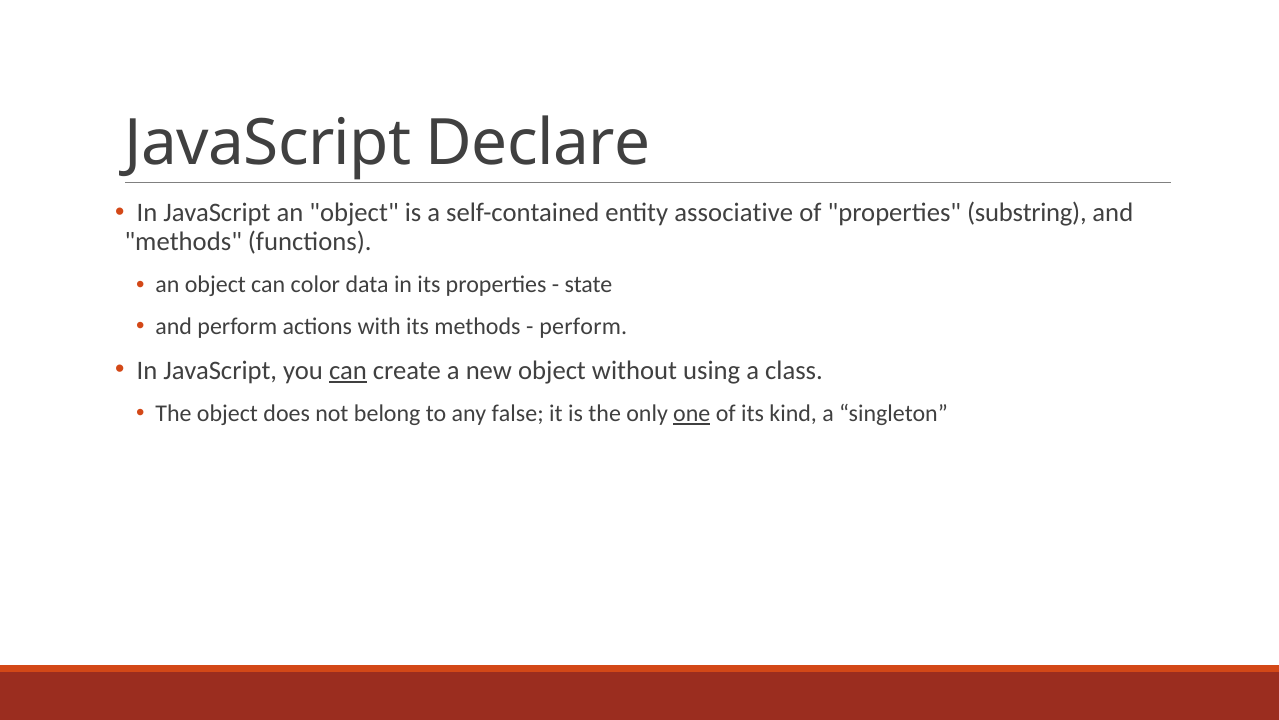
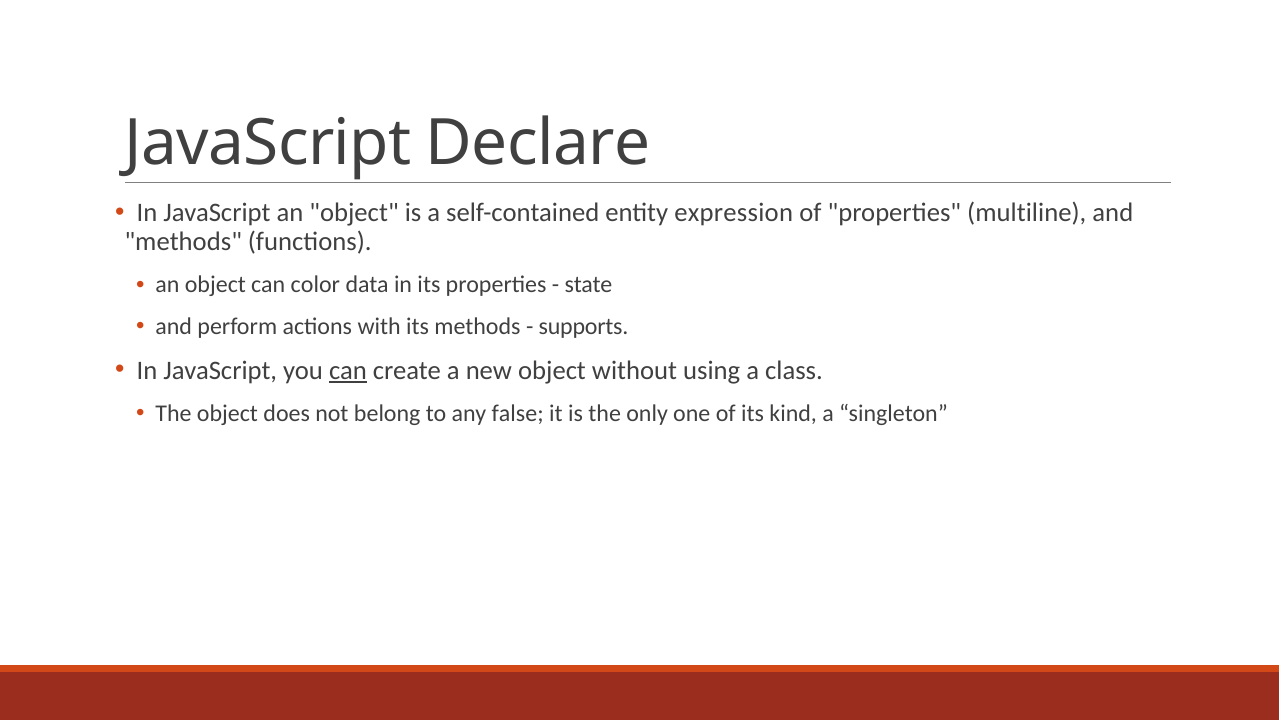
associative: associative -> expression (734, 213)
substring: substring -> multiline (1027, 213)
perform: perform -> supports (584, 327)
one underline: present -> none (692, 413)
